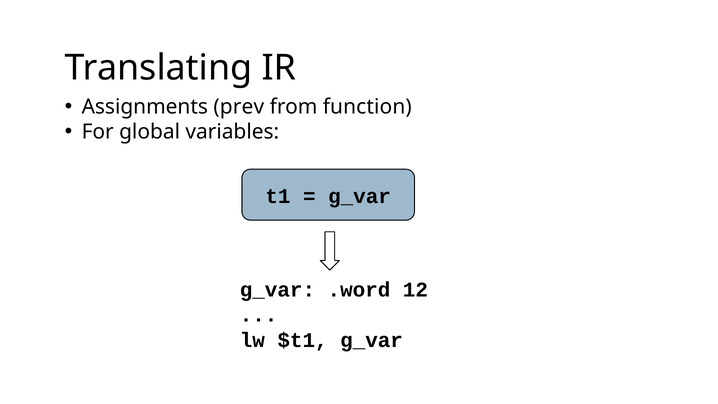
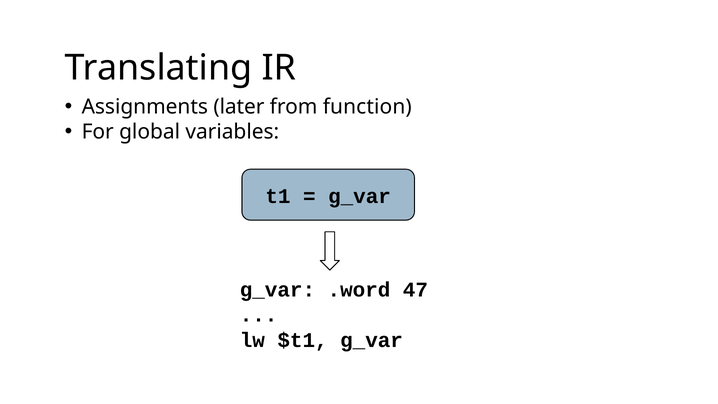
prev: prev -> later (239, 107)
12: 12 -> 47 (415, 290)
